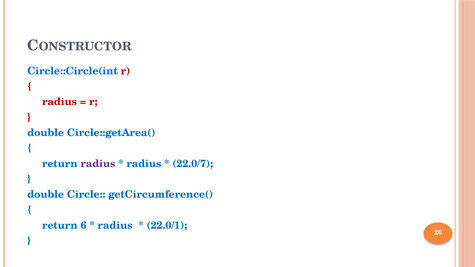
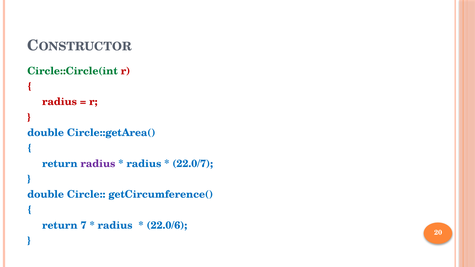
Circle::Circle(int colour: blue -> green (73, 71)
6: 6 -> 7 (84, 225)
22.0/1: 22.0/1 -> 22.0/6 (167, 225)
